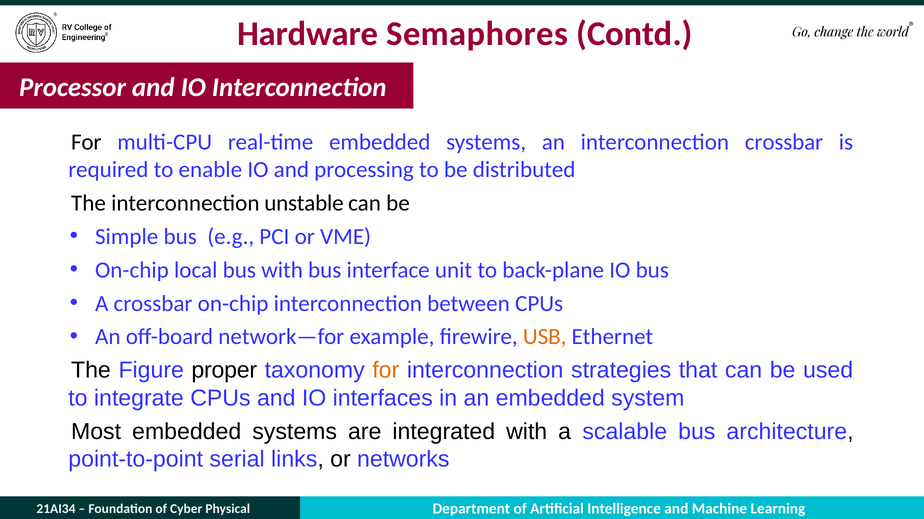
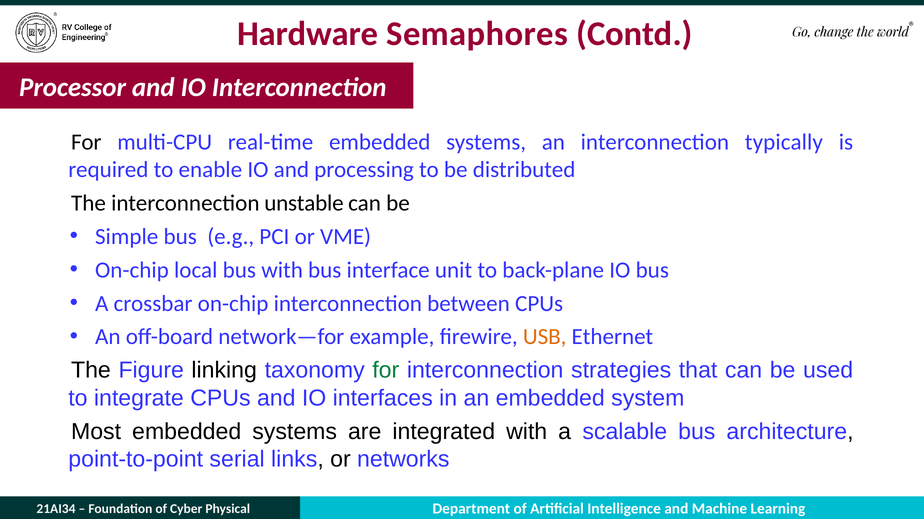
interconnection crossbar: crossbar -> typically (784, 142)
proper: proper -> linking (224, 371)
for colour: orange -> green (386, 371)
